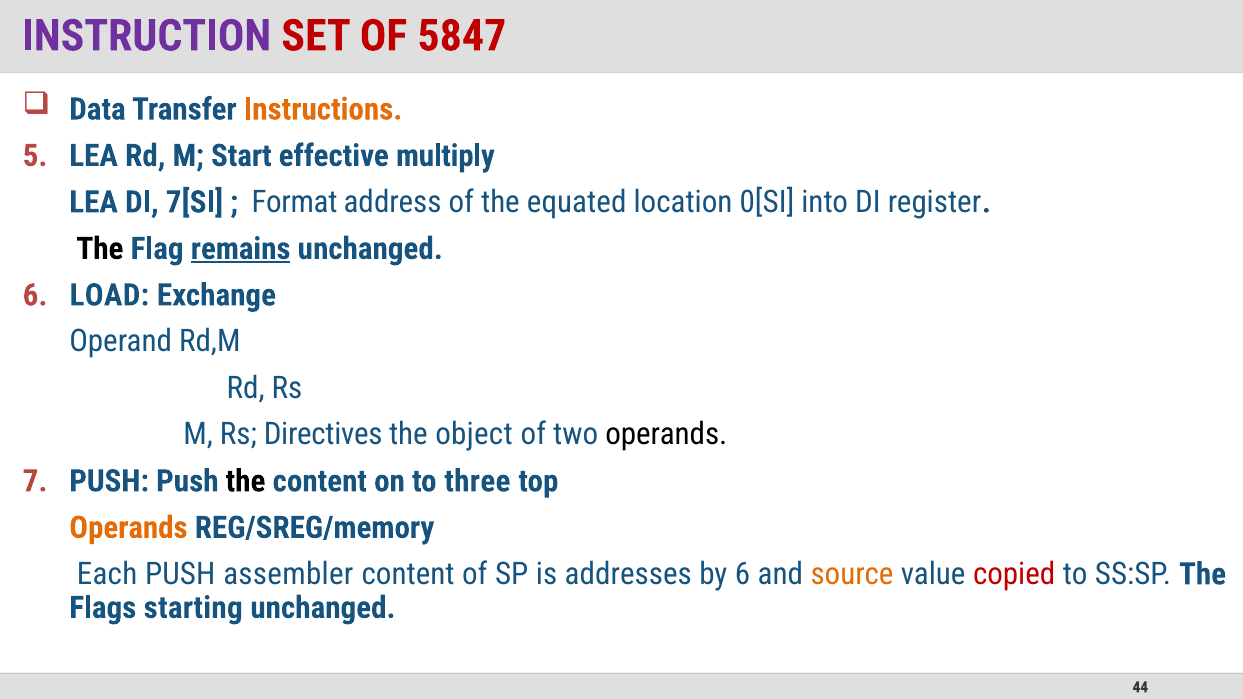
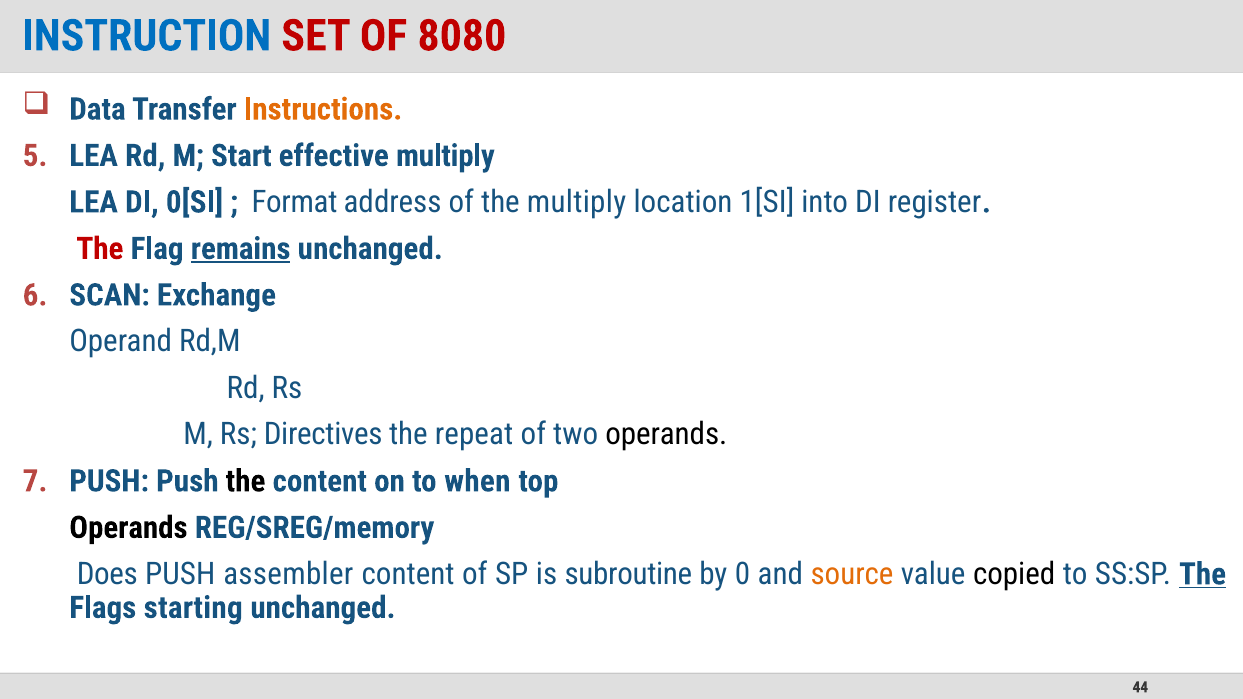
INSTRUCTION colour: purple -> blue (147, 36)
5847: 5847 -> 8080 (462, 36)
7[SI: 7[SI -> 0[SI (194, 202)
the equated: equated -> multiply (577, 202)
0[SI: 0[SI -> 1[SI (767, 202)
The colour: black -> red (100, 249)
LOAD: LOAD -> SCAN (110, 295)
object: object -> repeat (474, 435)
three: three -> when (477, 481)
Operands colour: orange -> black (128, 528)
Each: Each -> Does (107, 574)
addresses: addresses -> subroutine (628, 574)
by 6: 6 -> 0 (742, 574)
copied colour: red -> black (1014, 574)
The underline: none -> present (1203, 574)
